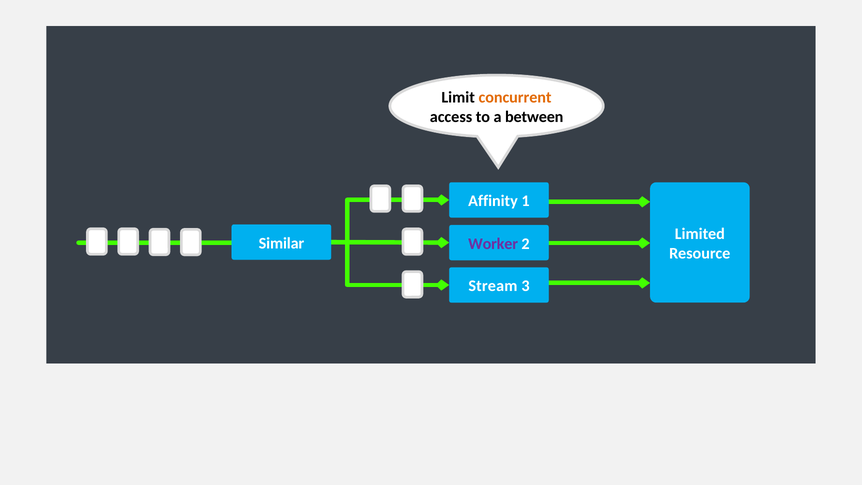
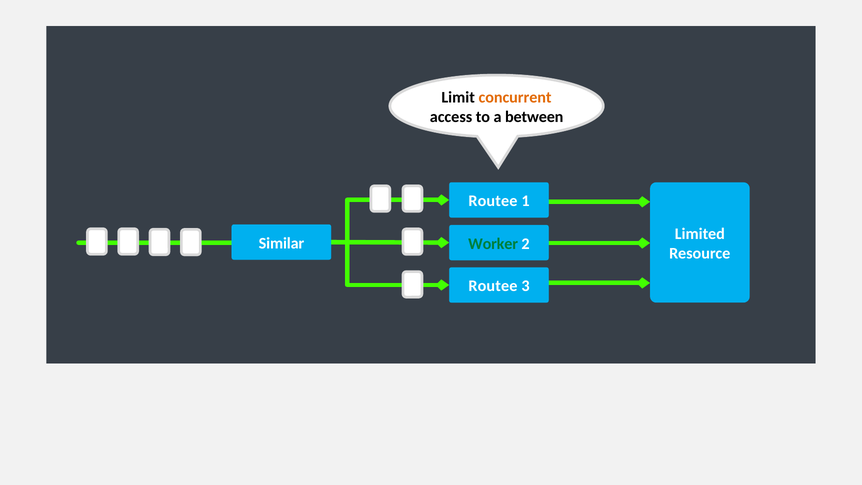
Affinity: Affinity -> Routee (493, 201)
Worker colour: purple -> green (493, 244)
Stream: Stream -> Routee (493, 286)
